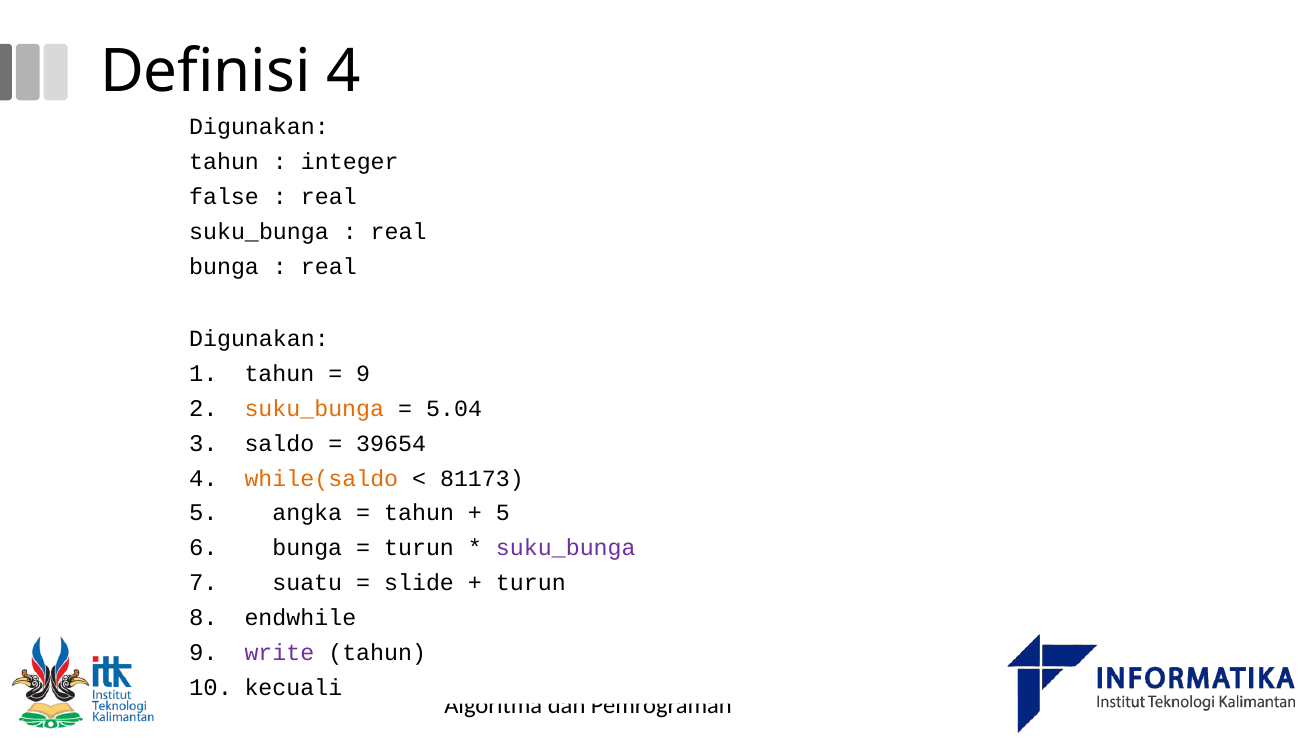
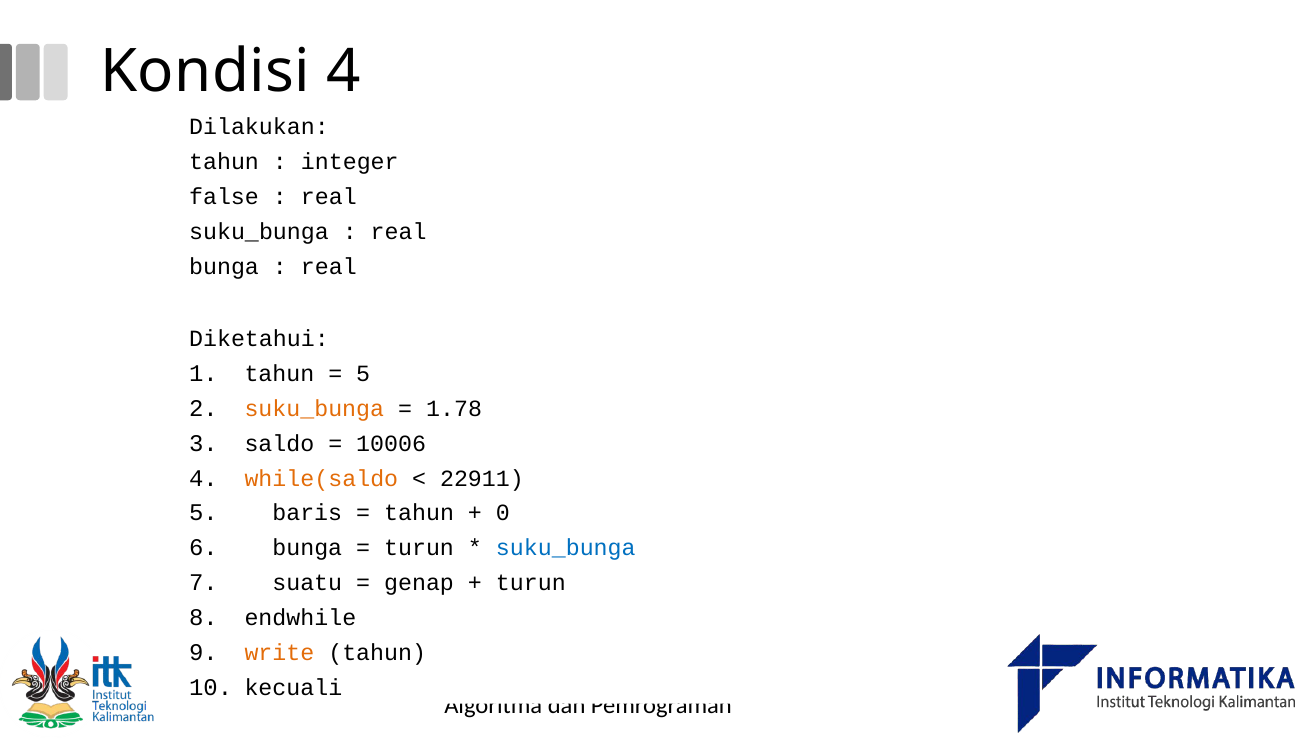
Definisi: Definisi -> Kondisi (205, 72)
Digunakan: Digunakan -> Dilakukan (259, 127)
Digunakan: Digunakan -> Diketahui (259, 339)
9: 9 -> 5 (363, 374)
5.04: 5.04 -> 1.78 (454, 409)
39654: 39654 -> 10006 (391, 444)
81173: 81173 -> 22911 (482, 478)
angka: angka -> baris (307, 513)
5: 5 -> 0 (503, 513)
suku_bunga colour: purple -> blue (566, 548)
slide: slide -> genap (419, 583)
write colour: purple -> orange (279, 653)
